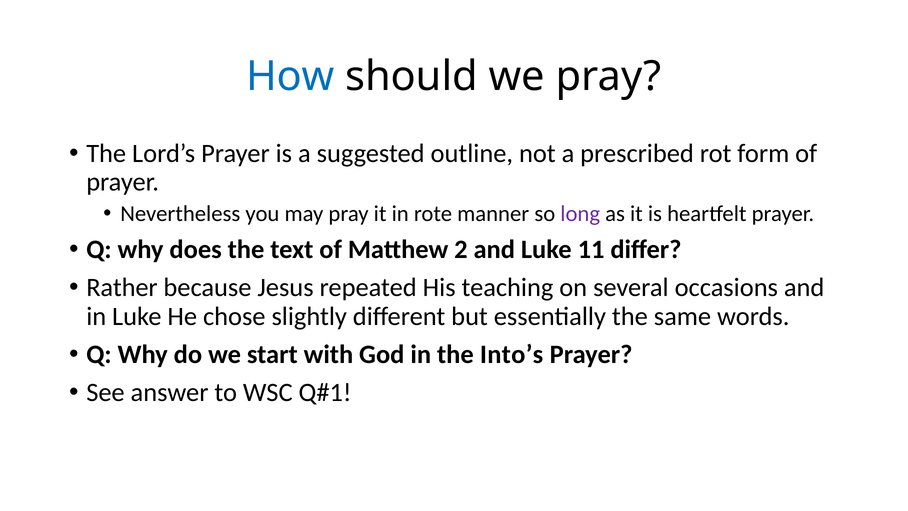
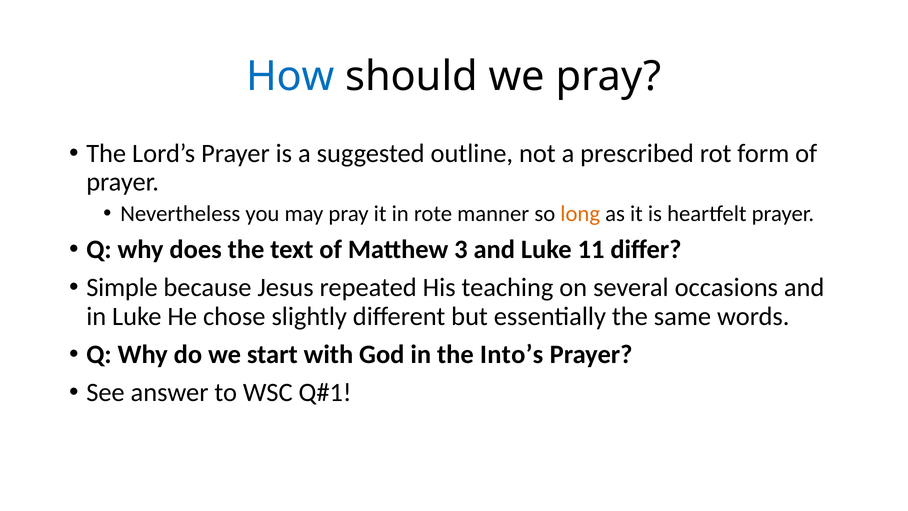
long colour: purple -> orange (580, 213)
2: 2 -> 3 (461, 249)
Rather: Rather -> Simple (122, 287)
